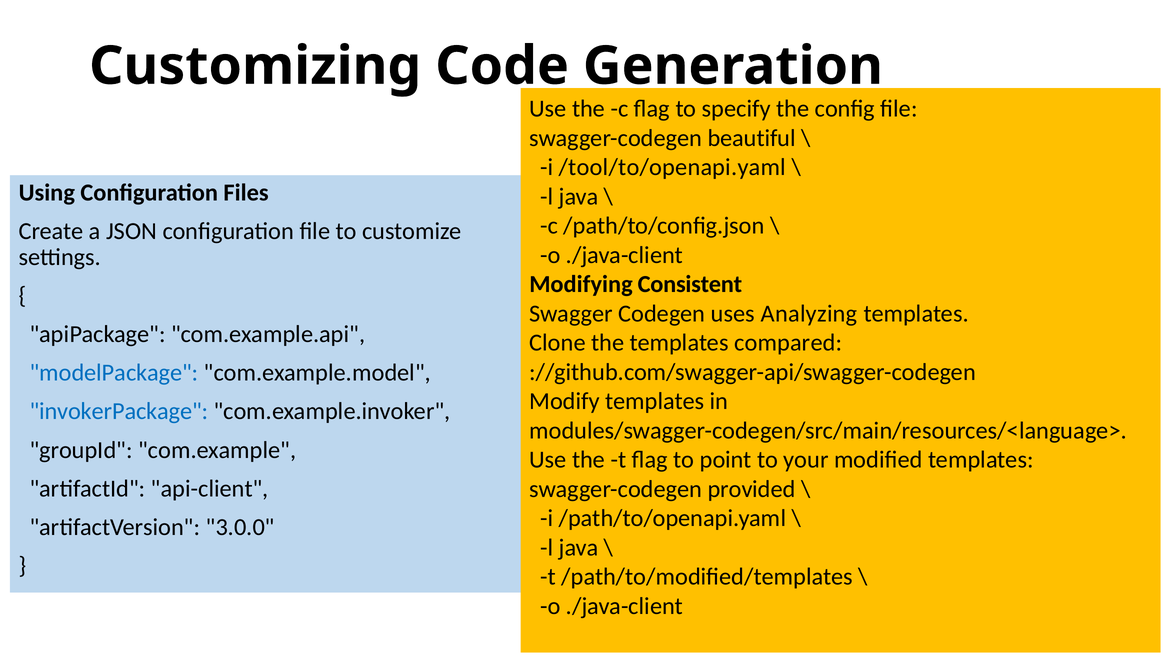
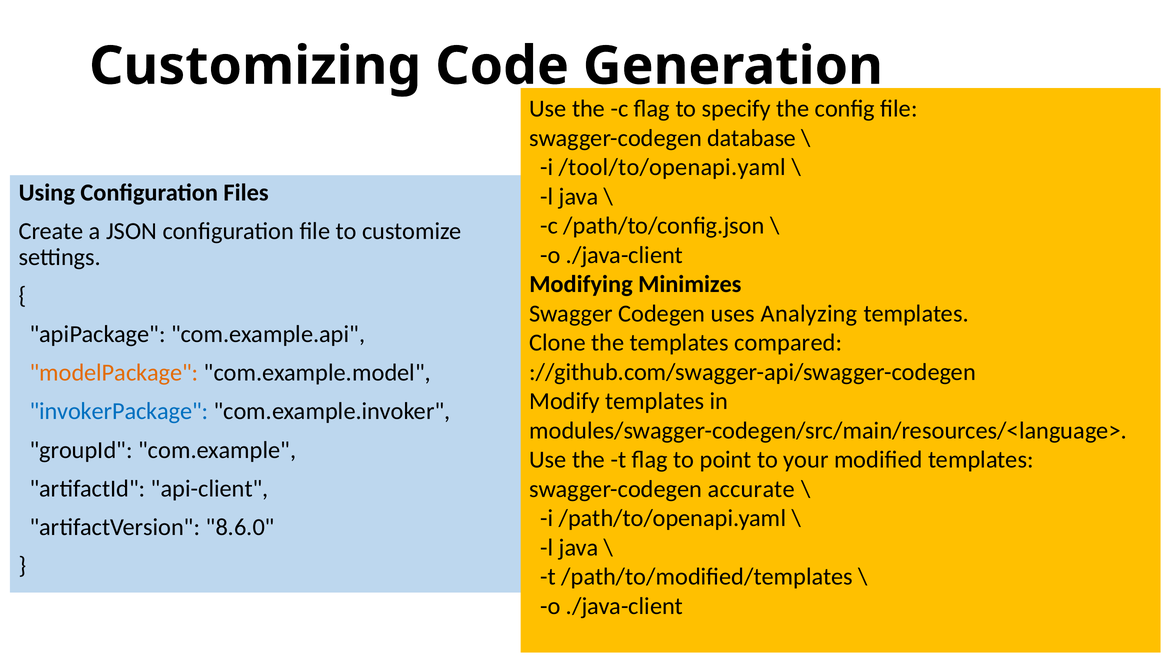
beautiful: beautiful -> database (752, 138)
Consistent: Consistent -> Minimizes (690, 284)
modelPackage colour: blue -> orange (114, 373)
provided: provided -> accurate (751, 489)
3.0.0: 3.0.0 -> 8.6.0 (240, 527)
